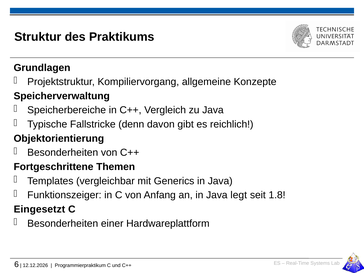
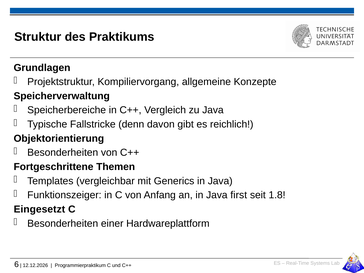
legt: legt -> first (239, 195)
